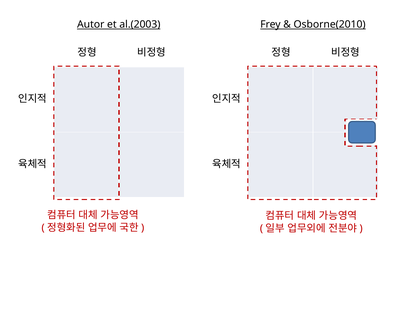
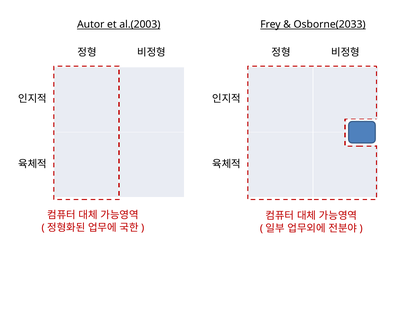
Osborne(2010: Osborne(2010 -> Osborne(2033 (330, 24)
